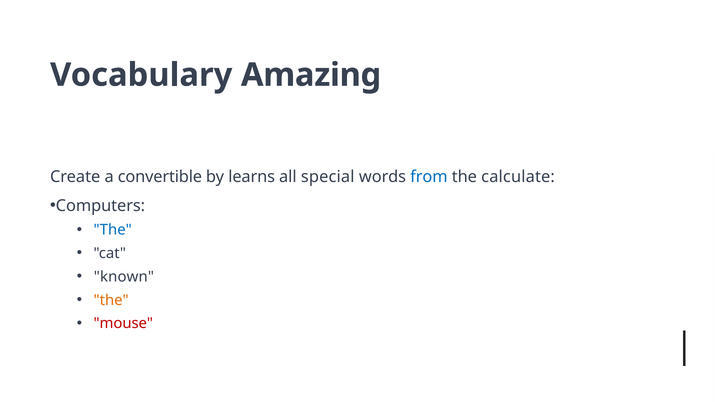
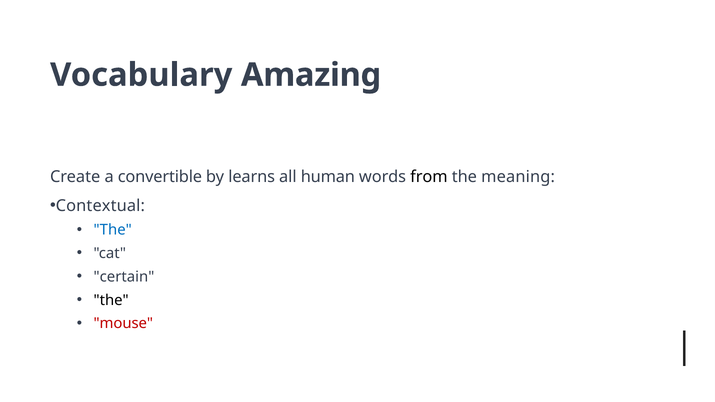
special: special -> human (328, 177)
from colour: blue -> black (429, 177)
calculate: calculate -> meaning (518, 177)
Computers: Computers -> Contextual (100, 206)
known: known -> certain (124, 277)
the colour: orange -> black (111, 300)
